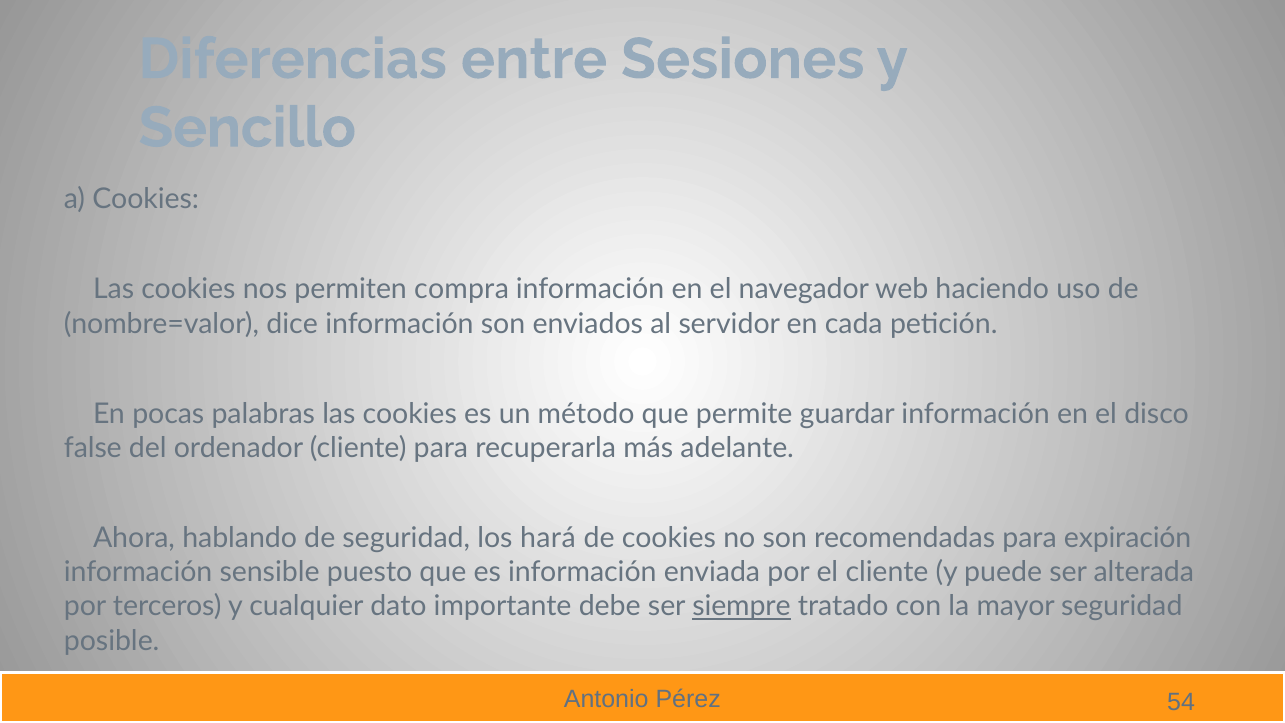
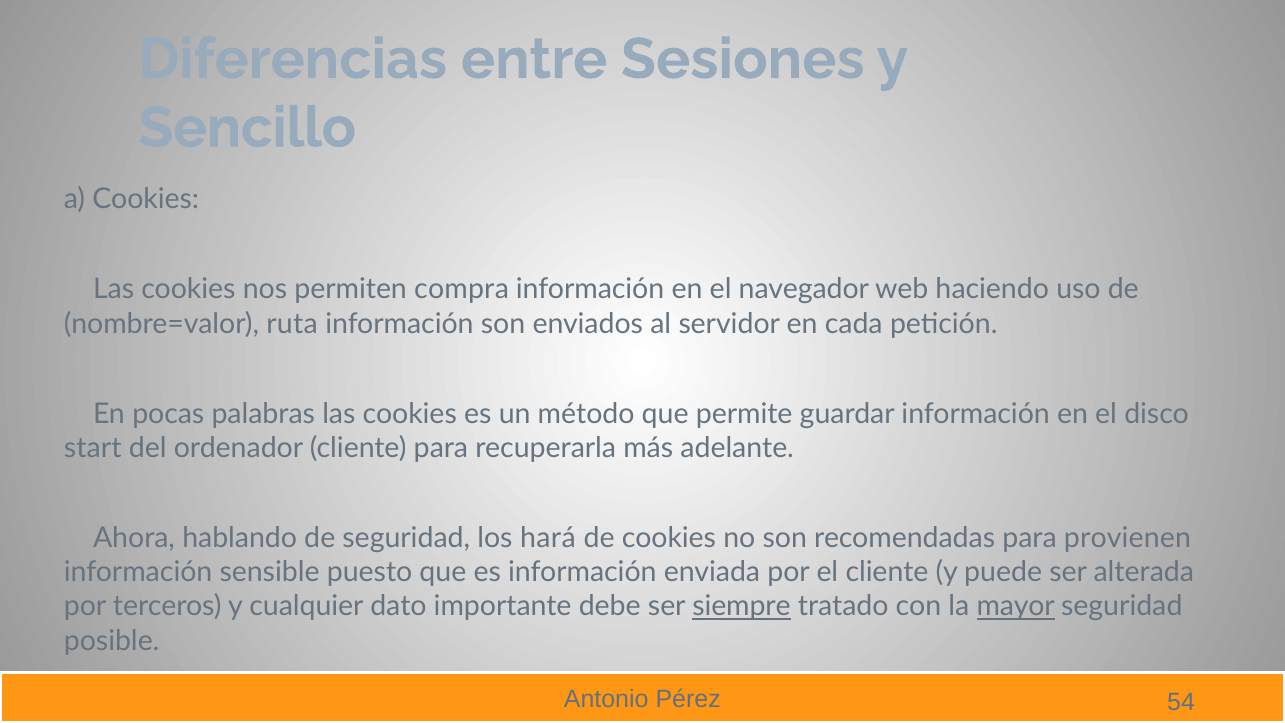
dice: dice -> ruta (292, 324)
false: false -> start (93, 448)
expiración: expiración -> provienen (1127, 538)
mayor underline: none -> present (1016, 606)
